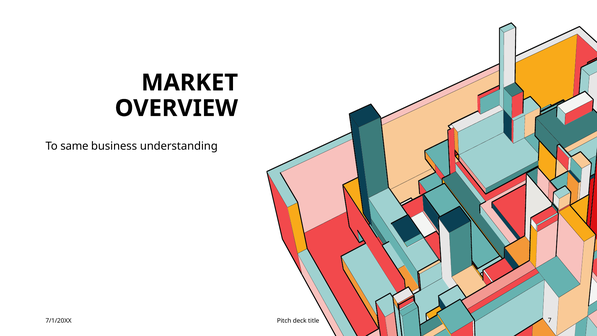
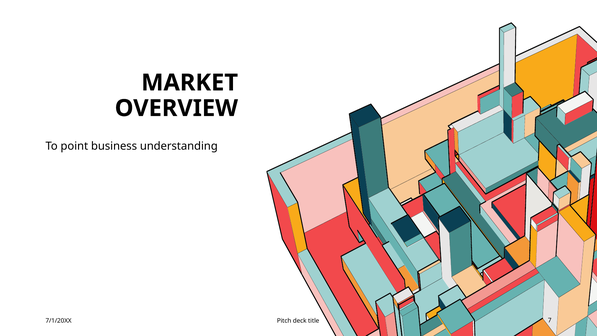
same: same -> point (74, 146)
